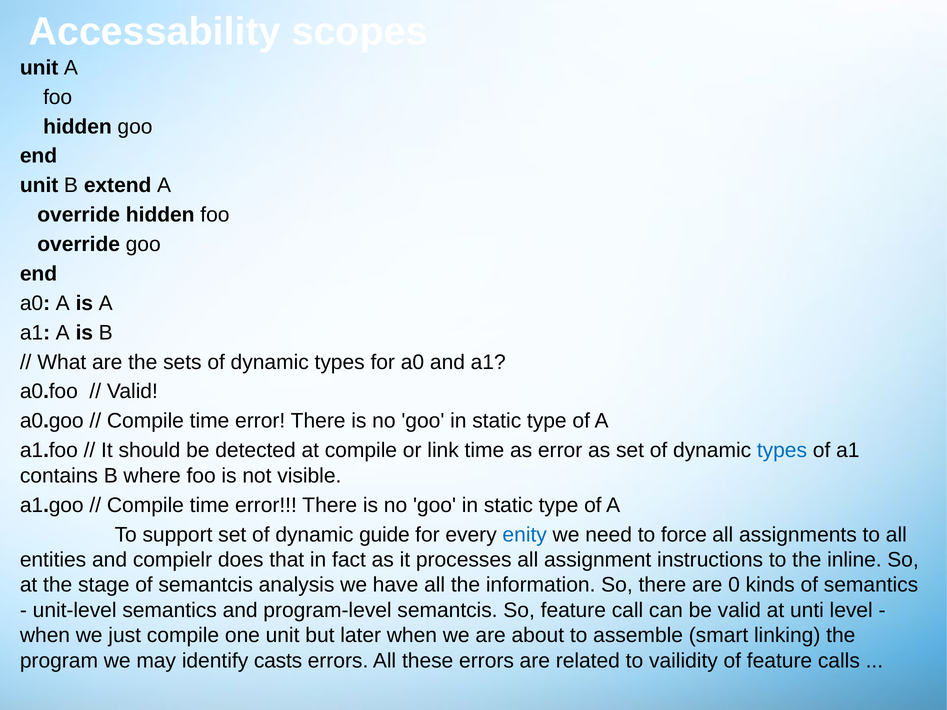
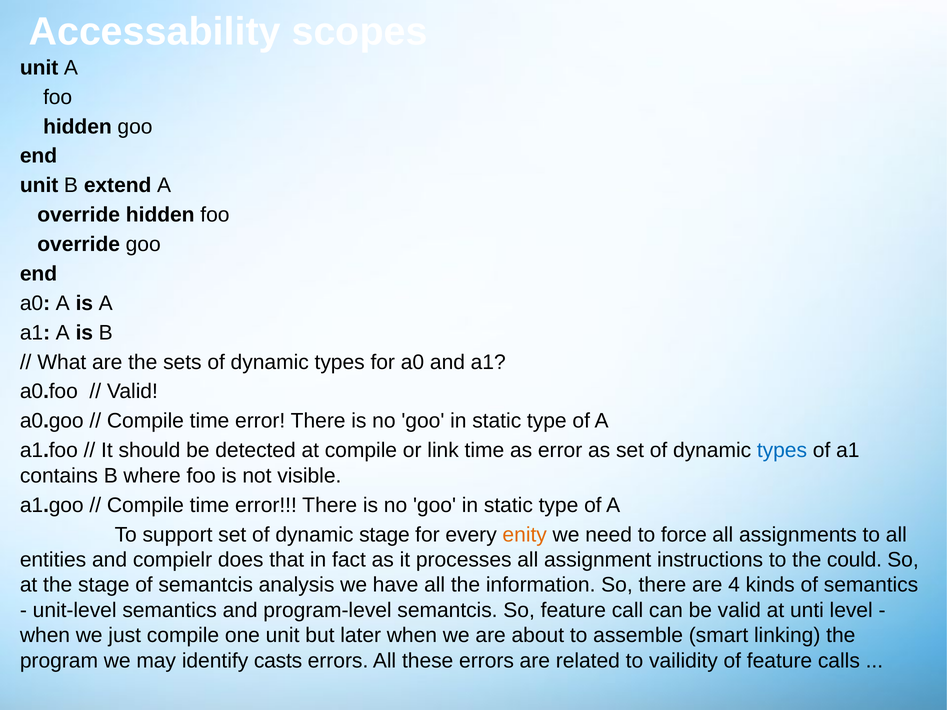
dynamic guide: guide -> stage (384, 535)
enity colour: blue -> orange (525, 535)
inline: inline -> could (854, 560)
0: 0 -> 4 (734, 585)
